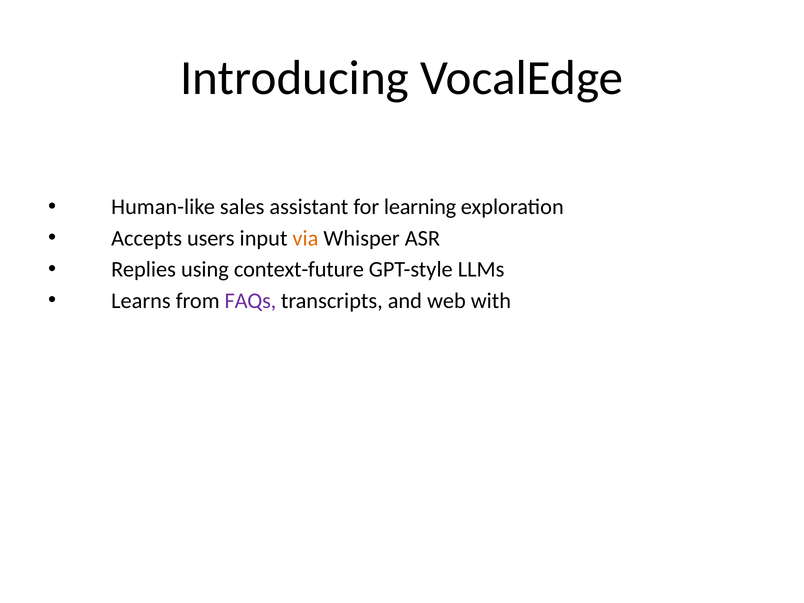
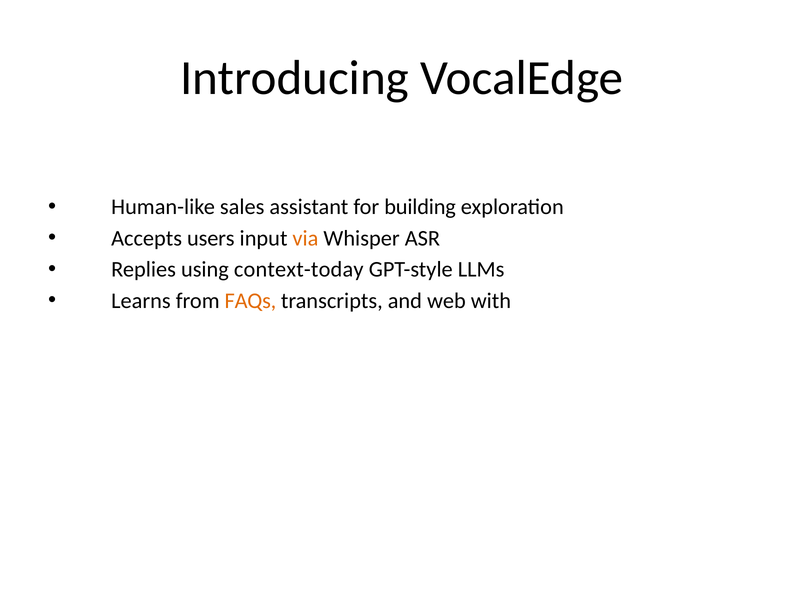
learning: learning -> building (420, 207)
context-future: context-future -> context-today (299, 270)
FAQs colour: purple -> orange (250, 301)
